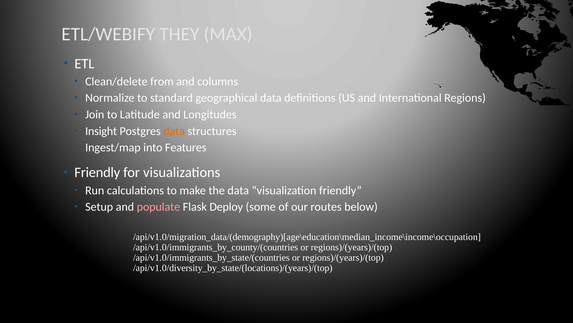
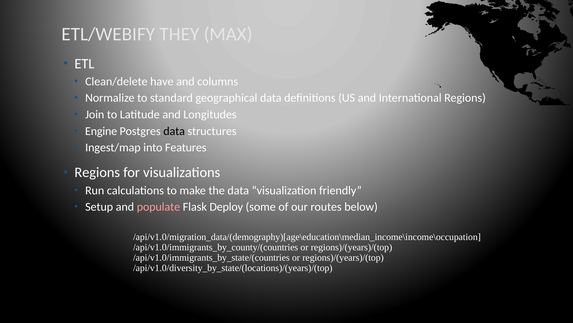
from: from -> have (162, 81)
Insight: Insight -> Engine (101, 131)
data colour: orange -> black (174, 131)
Friendly: Friendly -> Regions (97, 172)
